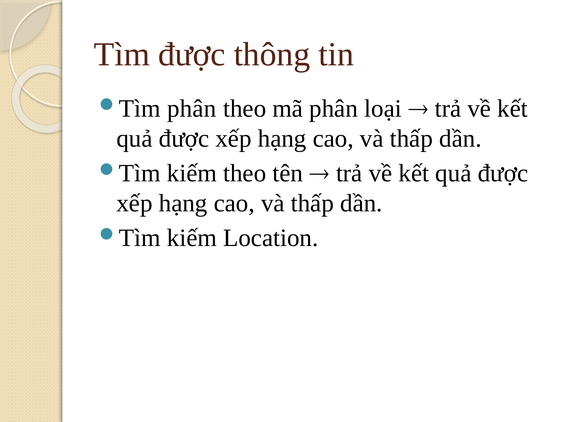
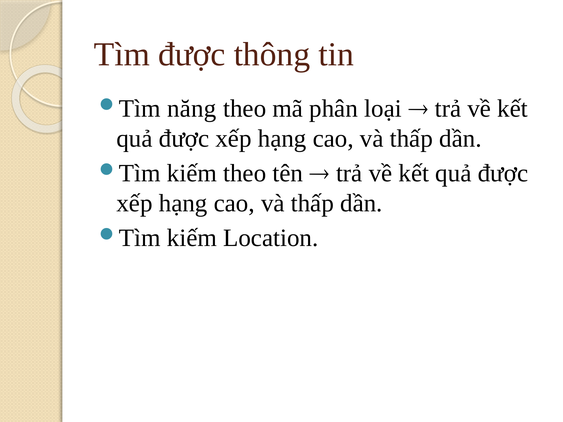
phân: phân -> năng (192, 109)
